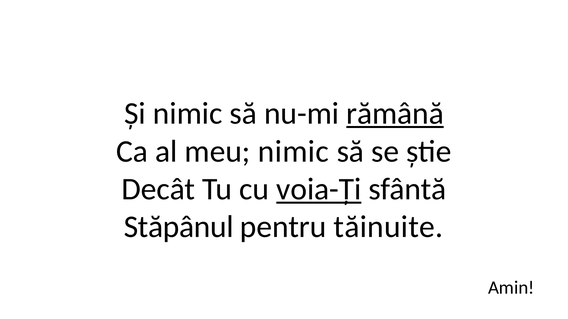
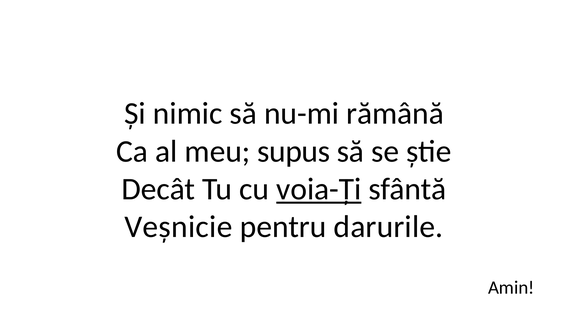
rămână underline: present -> none (395, 114)
meu nimic: nimic -> supus (294, 152)
Stăpânul: Stăpânul -> Veșnicie (178, 227)
tăinuite: tăinuite -> darurile (388, 227)
